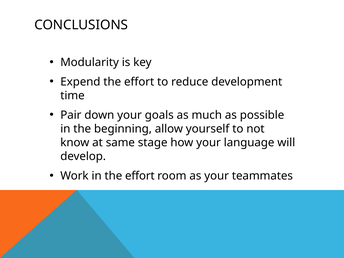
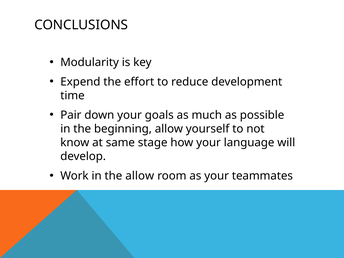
in the effort: effort -> allow (140, 176)
